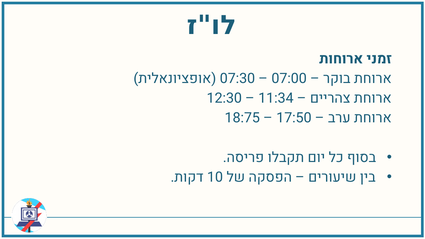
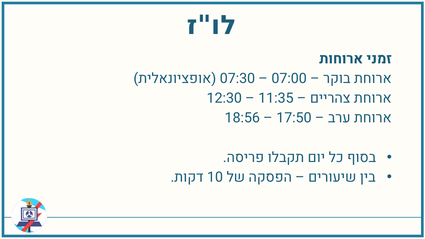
11:34: 11:34 -> 11:35 (276, 98)
18:75: 18:75 -> 18:56 (242, 118)
